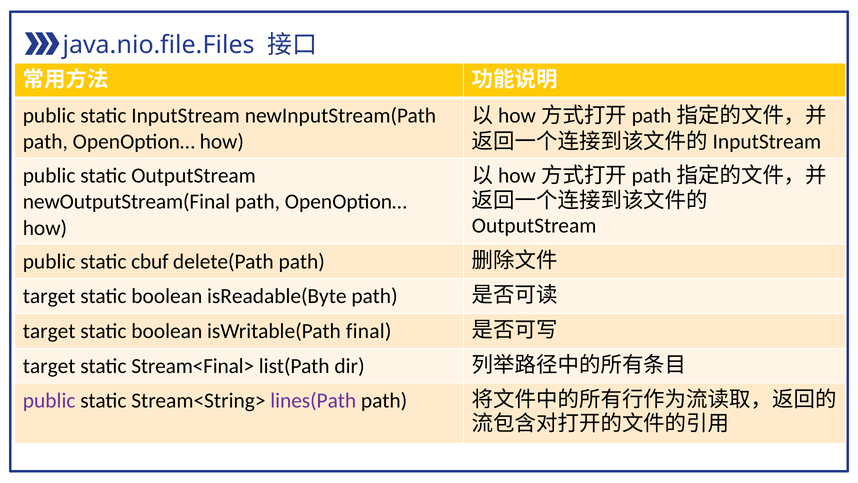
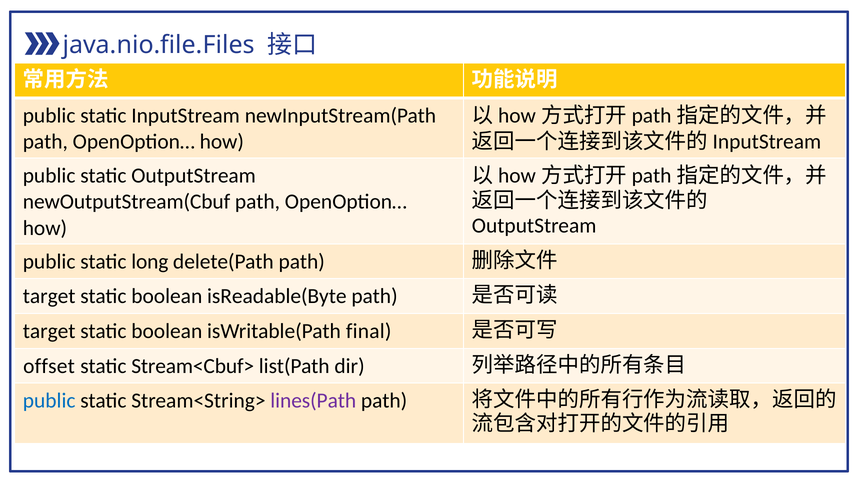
newOutputStream(Final: newOutputStream(Final -> newOutputStream(Cbuf (127, 202)
cbuf: cbuf -> long (150, 261)
target: target -> offset (49, 366)
Stream<Final>: Stream<Final> -> Stream<Cbuf> (193, 366)
public colour: purple -> blue (49, 401)
